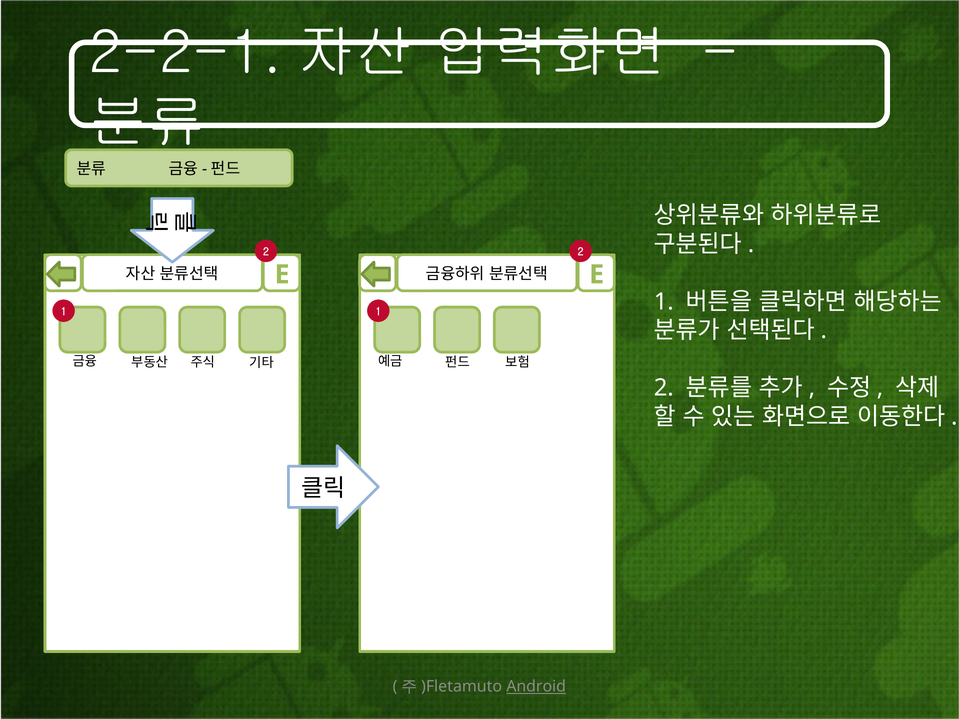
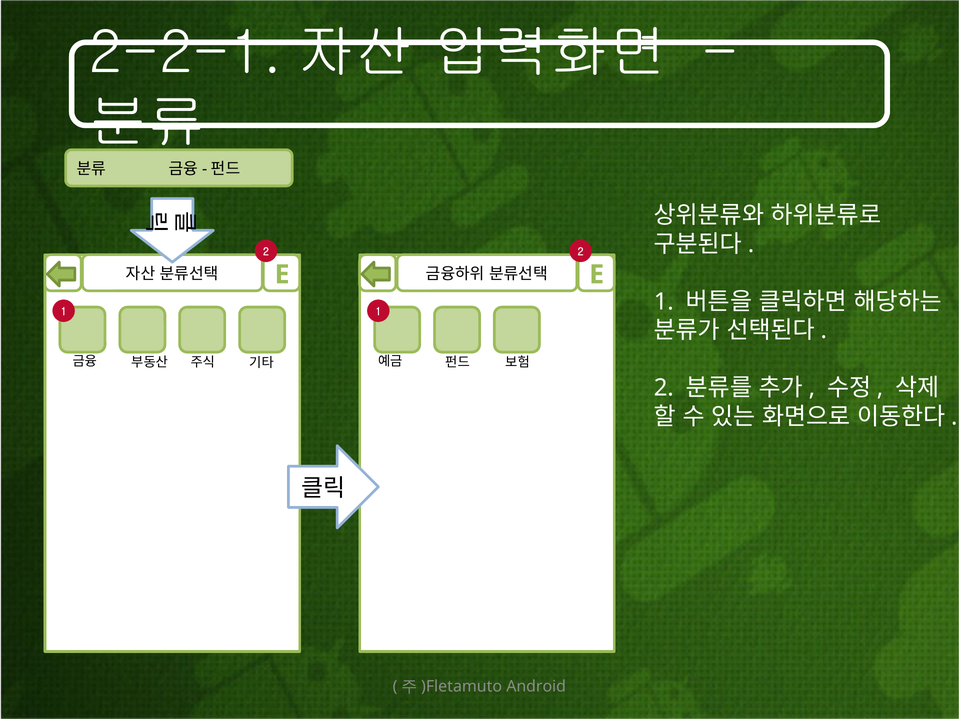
Android underline: present -> none (536, 687)
